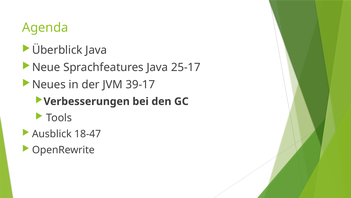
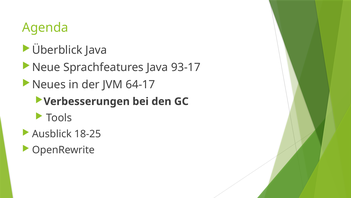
25-17: 25-17 -> 93-17 (186, 67)
39-17: 39-17 -> 64-17 (140, 84)
18-47: 18-47 -> 18-25 (88, 134)
